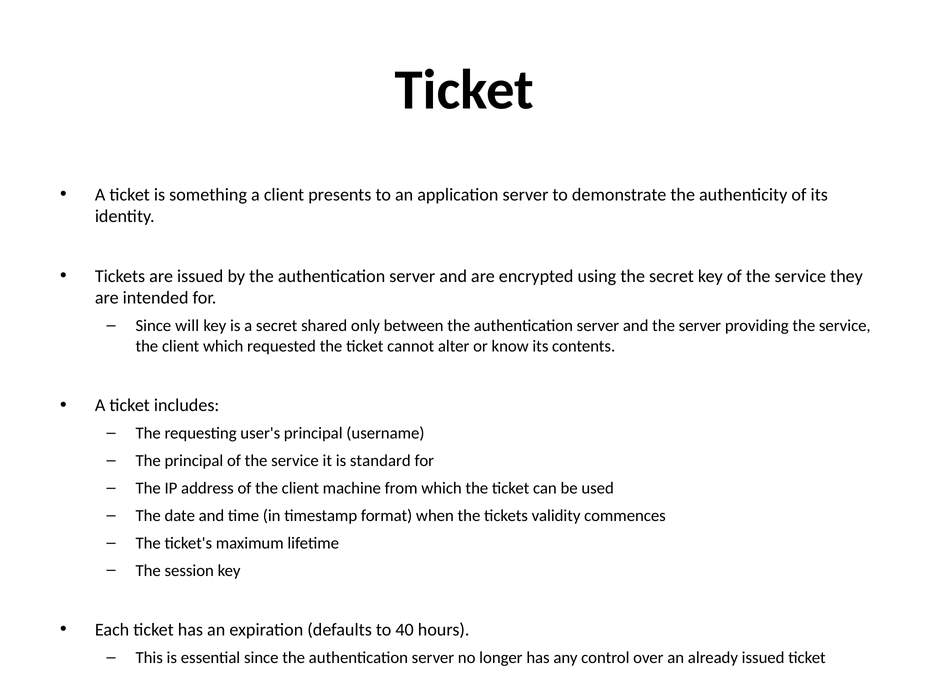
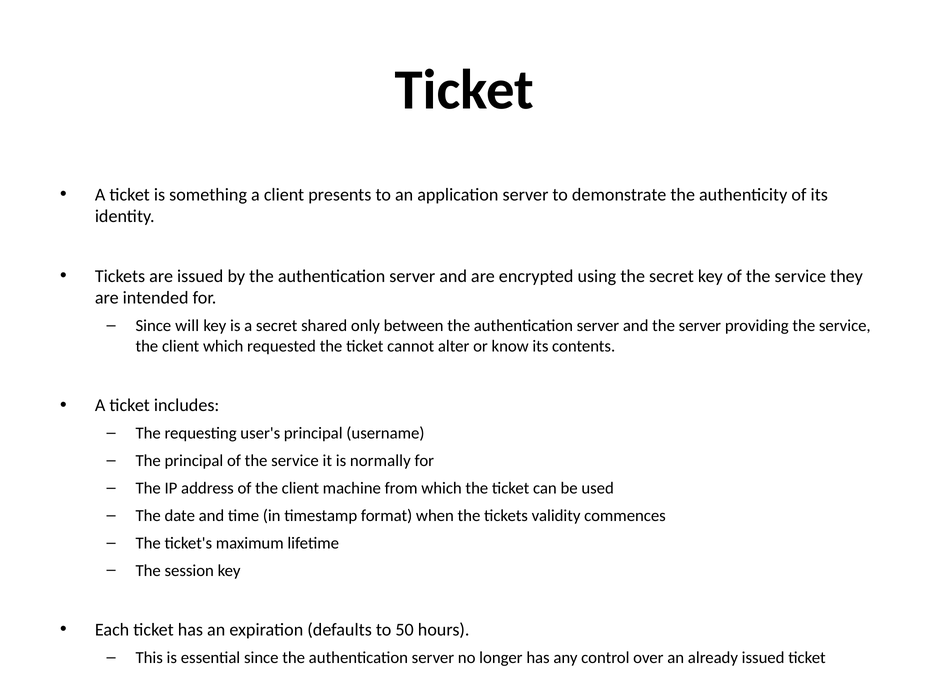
standard: standard -> normally (380, 461)
40: 40 -> 50 (405, 629)
